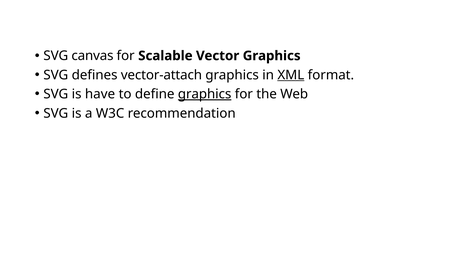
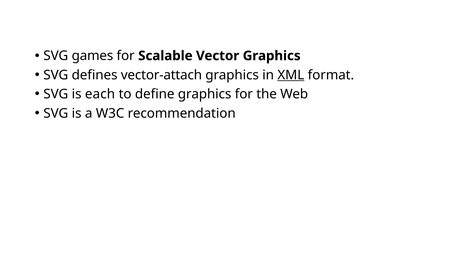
canvas: canvas -> games (92, 56)
have: have -> each (100, 94)
graphics underline: present -> none (205, 94)
